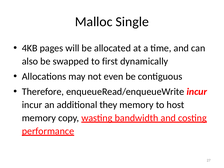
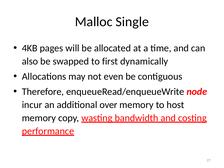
enqueueRead/enqueueWrite incur: incur -> node (197, 92)
they: they -> over (108, 105)
